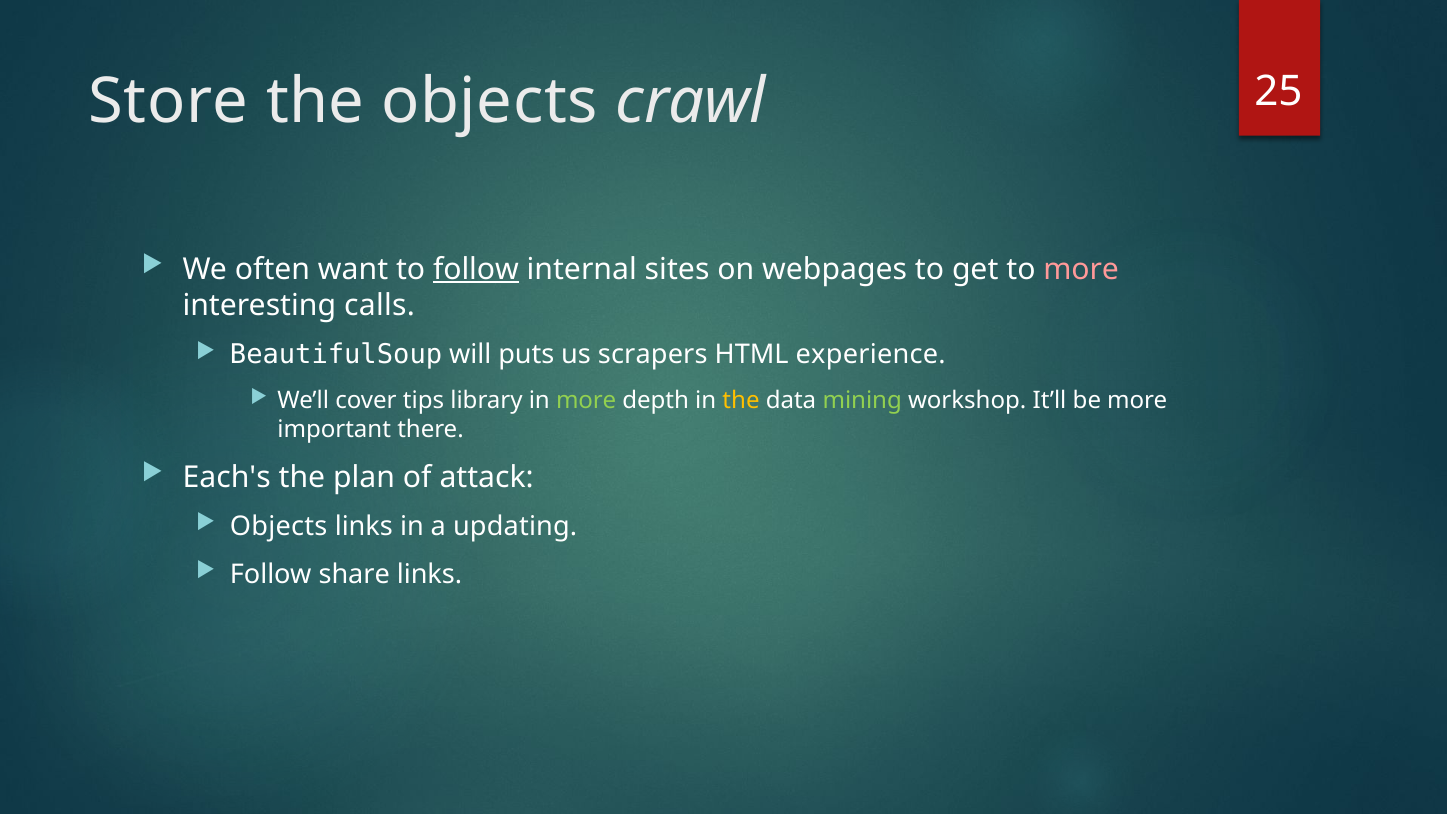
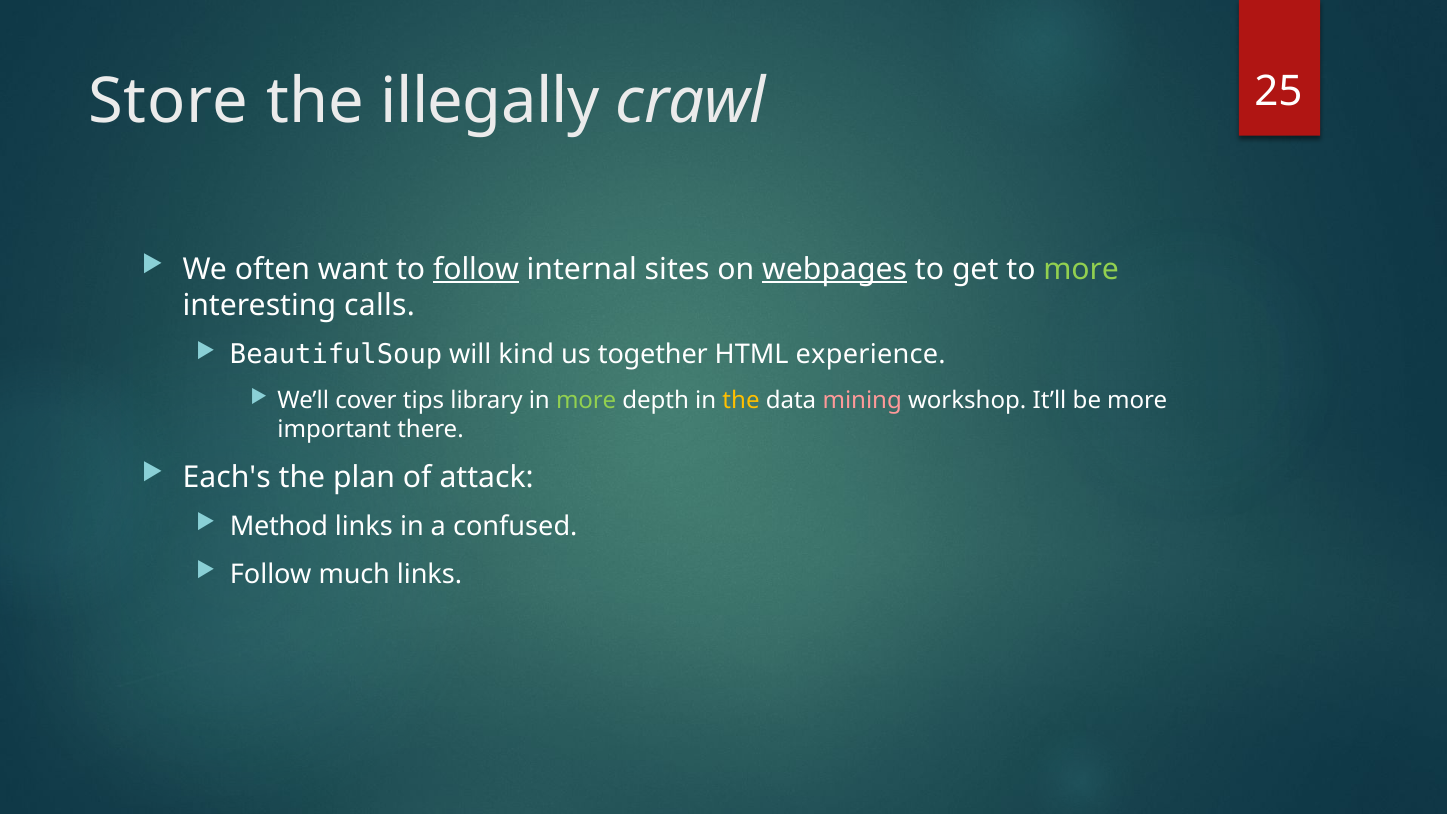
the objects: objects -> illegally (490, 102)
webpages underline: none -> present (835, 269)
more colour: pink -> light green (1081, 269)
puts: puts -> kind (526, 355)
scrapers: scrapers -> together (653, 355)
mining colour: light green -> pink (862, 400)
Objects: Objects -> Method (279, 527)
updating: updating -> confused (515, 527)
share: share -> much (354, 574)
